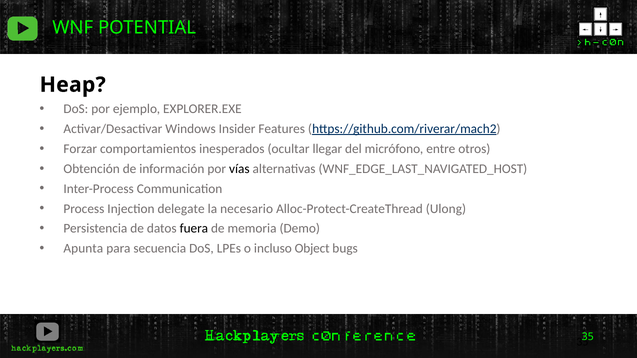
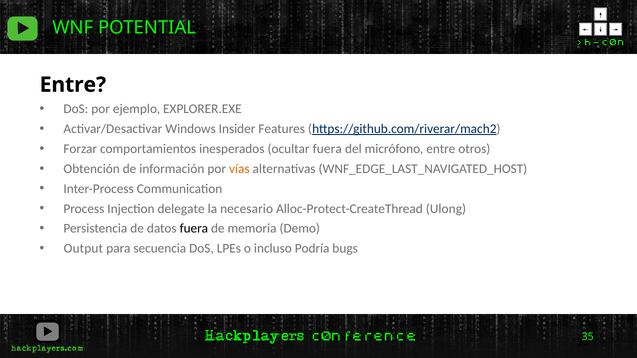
Heap: Heap -> Entre (73, 85)
ocultar llegar: llegar -> fuera (327, 149)
vías colour: black -> orange (239, 169)
Apunta: Apunta -> Output (83, 249)
Object: Object -> Podría (312, 249)
